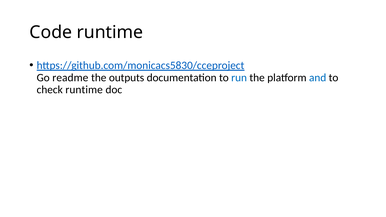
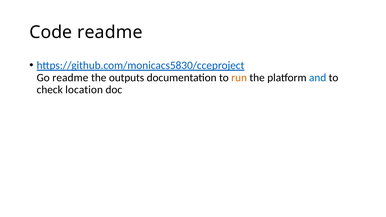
Code runtime: runtime -> readme (110, 32)
run colour: blue -> orange (239, 78)
check runtime: runtime -> location (84, 90)
